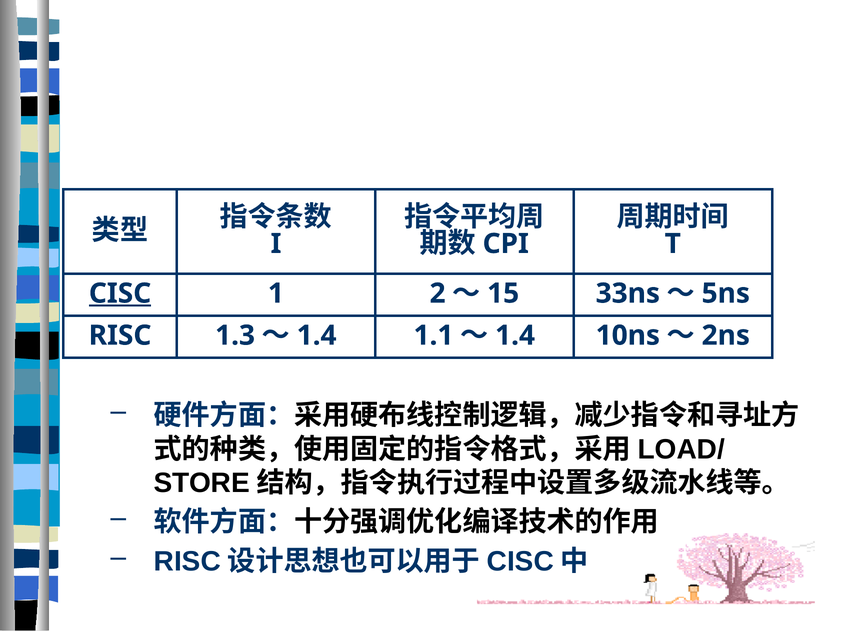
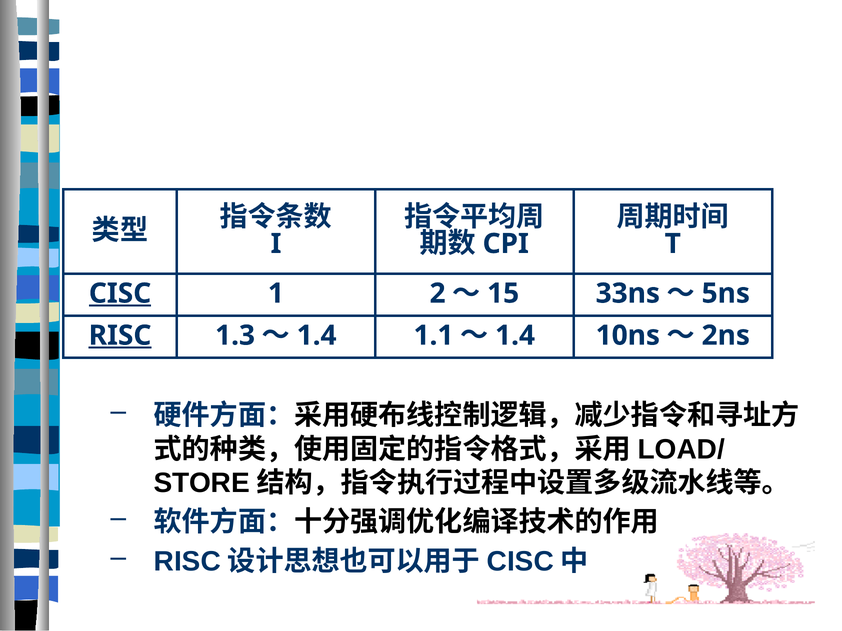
RISC underline: none -> present (120, 336)
